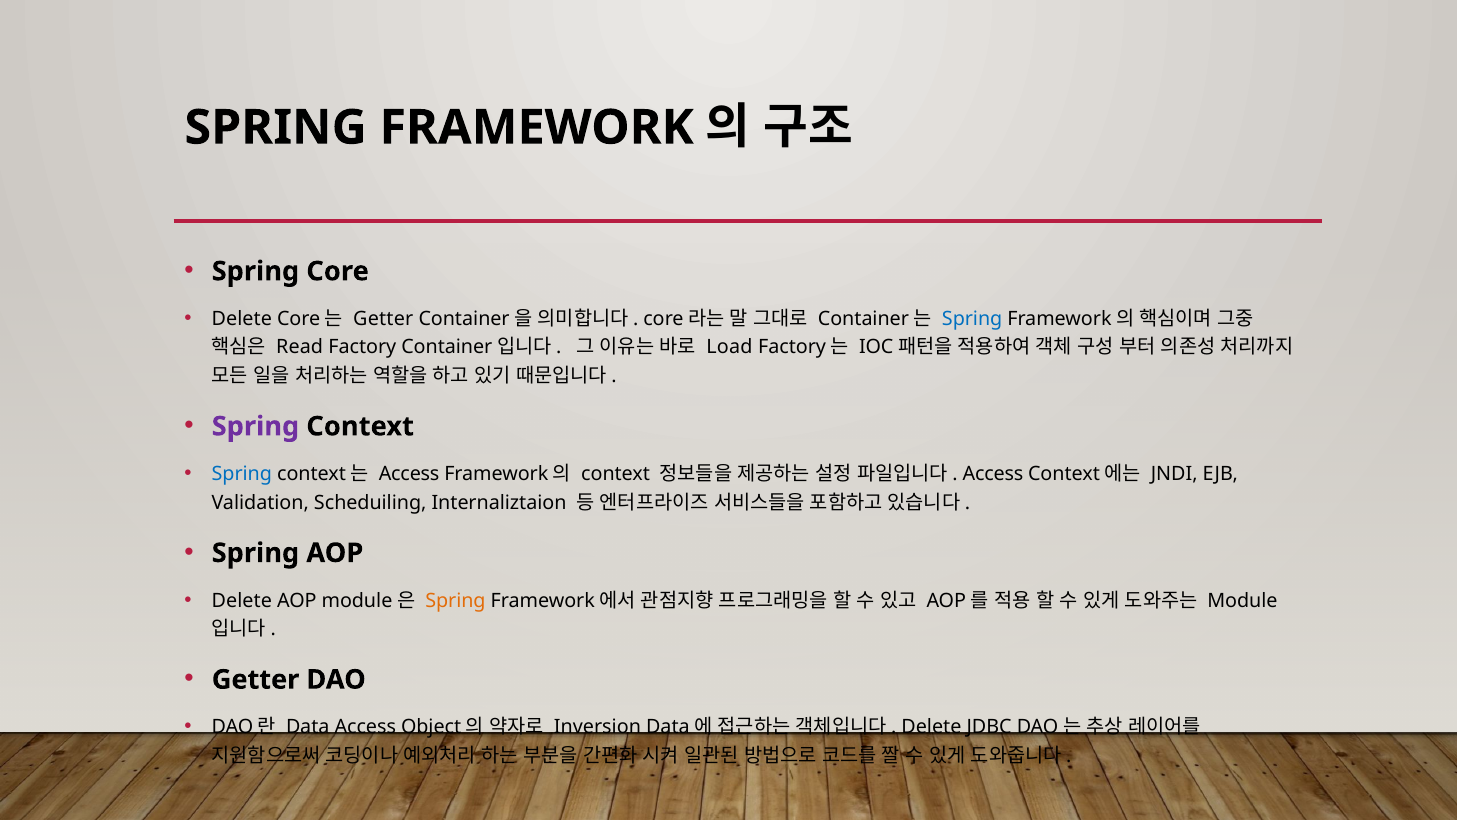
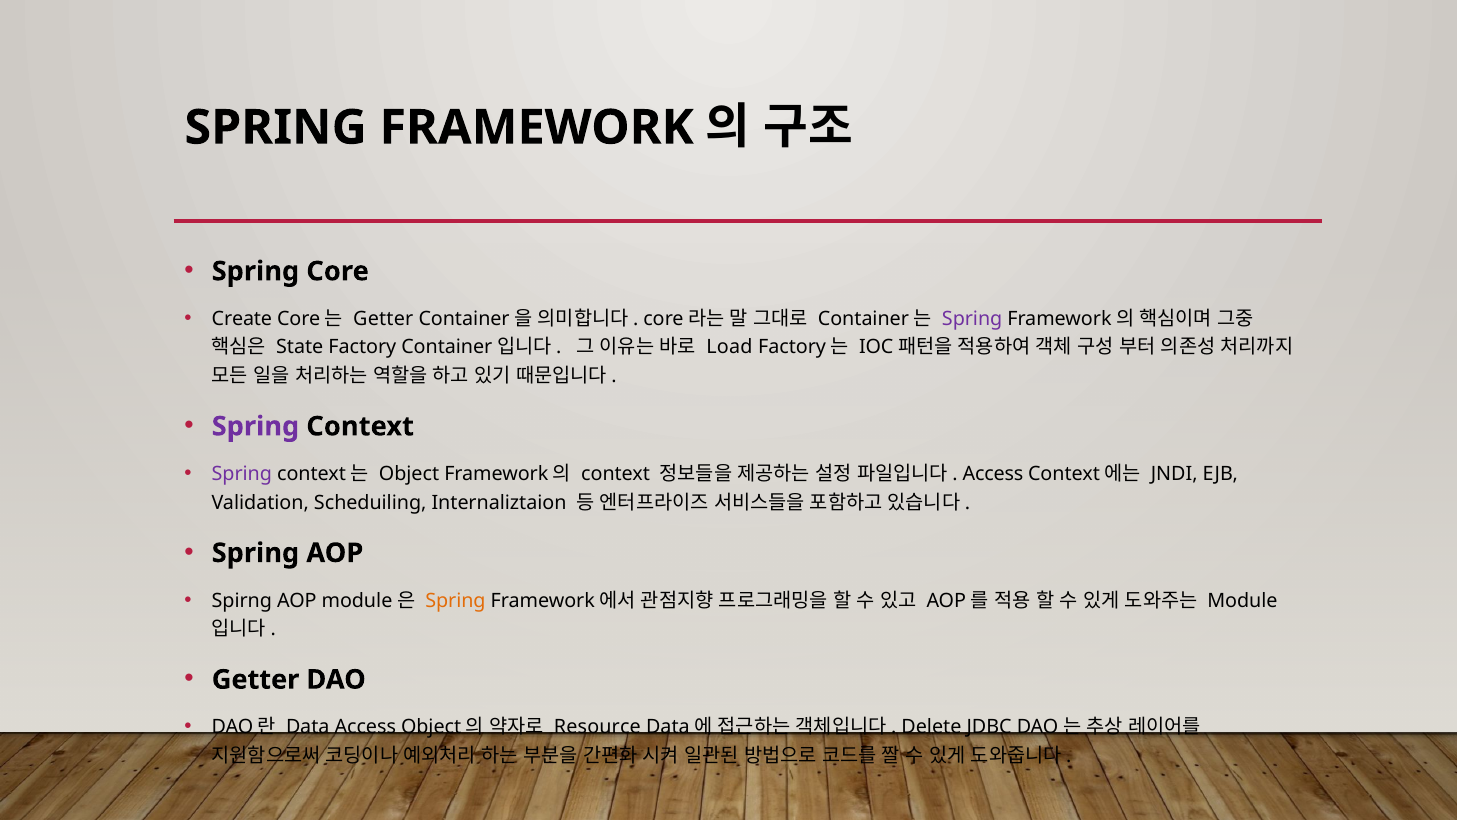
Delete: Delete -> Create (242, 319)
Spring colour: blue -> purple (972, 319)
Read: Read -> State (300, 347)
Spring colour: blue -> purple (242, 474)
Access: Access -> Object (409, 474)
Delete: Delete -> Spirng (242, 600)
Inversion: Inversion -> Resource (597, 727)
